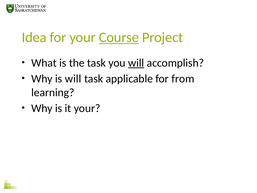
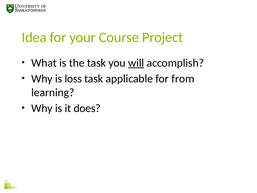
Course underline: present -> none (119, 37)
is will: will -> loss (73, 79)
it your: your -> does (87, 108)
